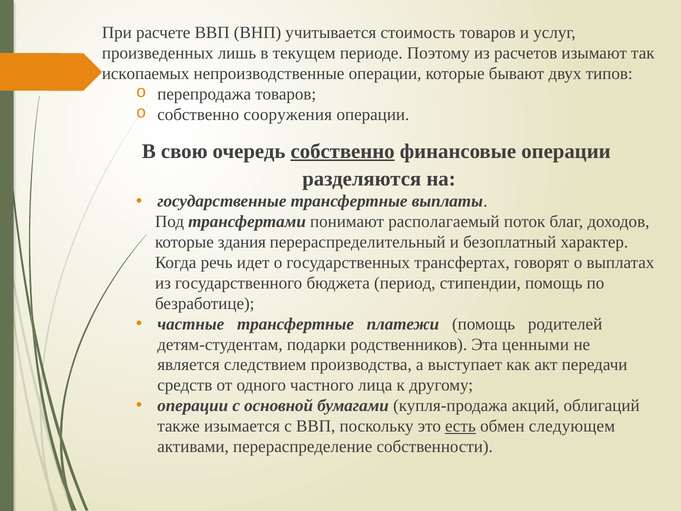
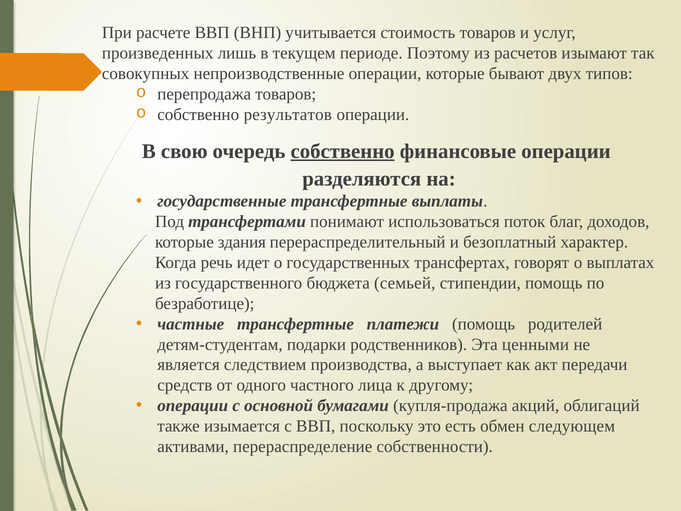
ископаемых: ископаемых -> совокупных (146, 74)
сооружения: сооружения -> результатов (288, 115)
располагаемый: располагаемый -> использоваться (444, 222)
период: период -> семьей (405, 283)
есть underline: present -> none (460, 426)
